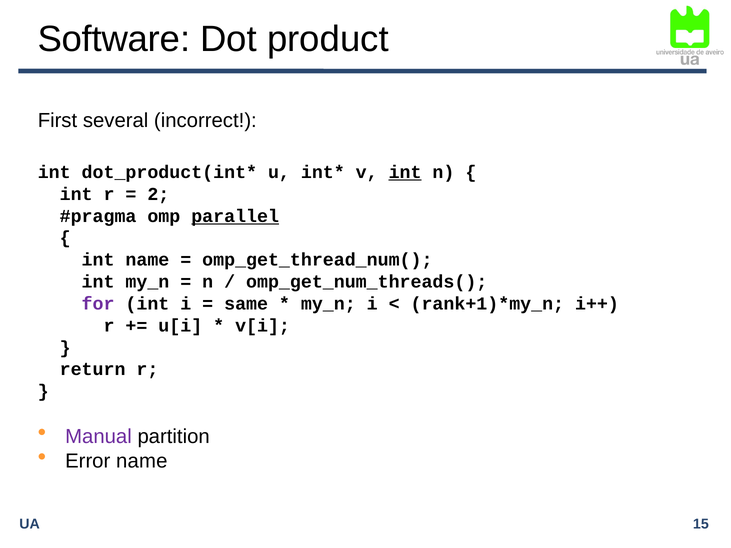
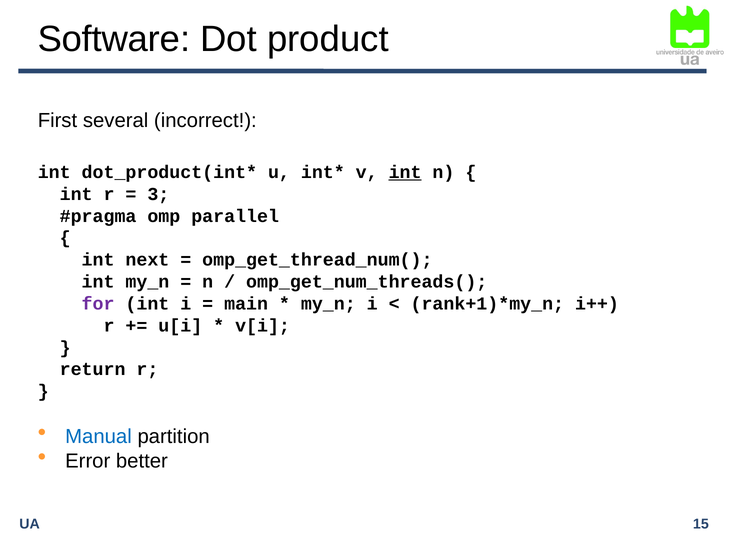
2: 2 -> 3 (158, 194)
parallel underline: present -> none (235, 216)
int name: name -> next (147, 260)
same: same -> main (246, 304)
Manual colour: purple -> blue (98, 437)
Error name: name -> better (142, 461)
